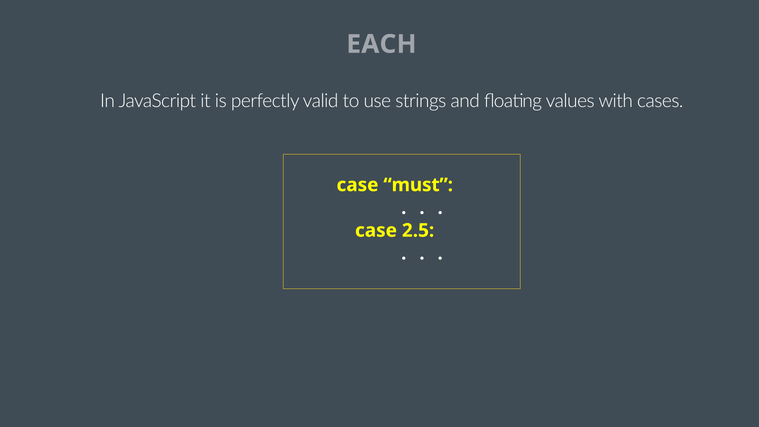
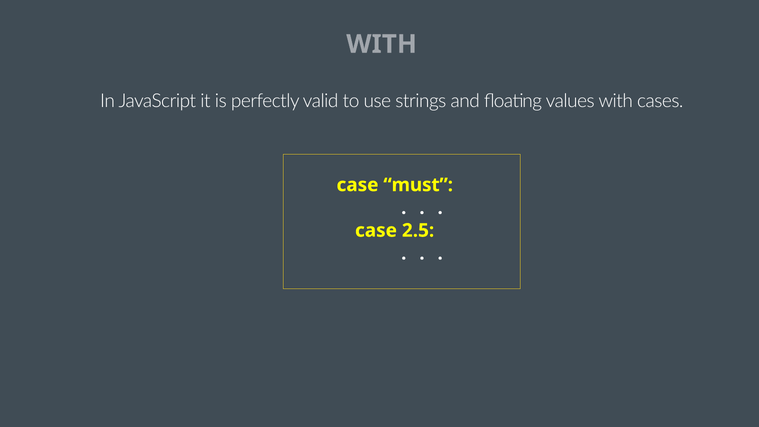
EACH: EACH -> WITH (382, 44)
